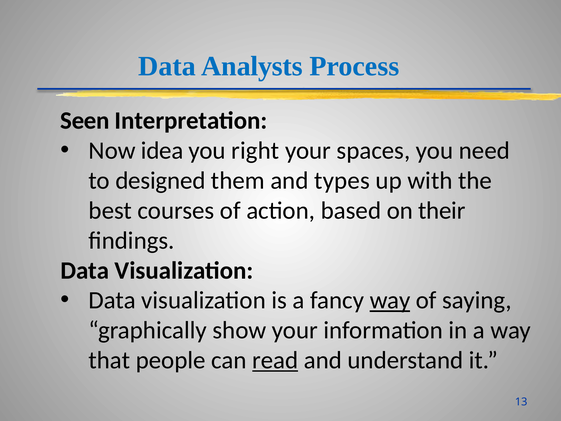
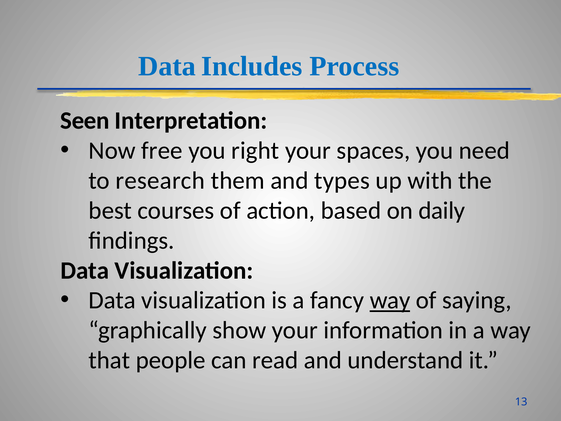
Analysts: Analysts -> Includes (252, 66)
idea: idea -> free (162, 151)
designed: designed -> research (160, 181)
their: their -> daily (442, 210)
read underline: present -> none (275, 360)
